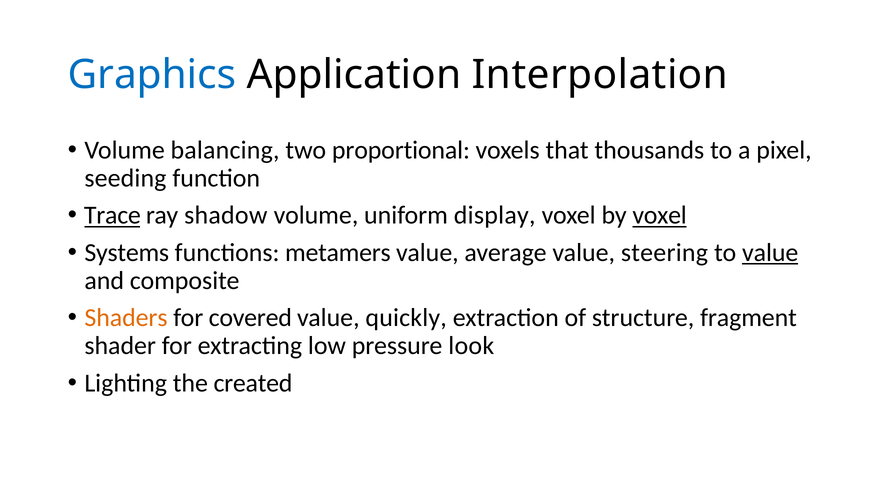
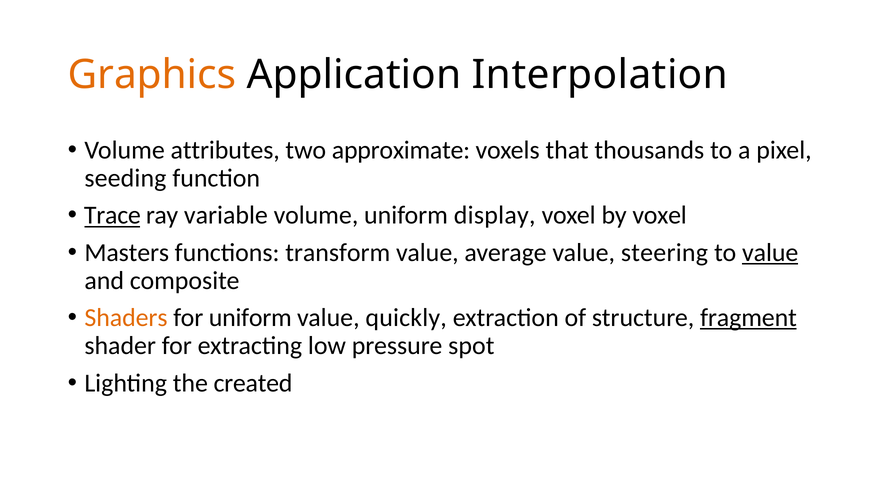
Graphics colour: blue -> orange (152, 75)
balancing: balancing -> attributes (225, 150)
proportional: proportional -> approximate (401, 150)
shadow: shadow -> variable (226, 215)
voxel underline: present -> none (660, 215)
Systems: Systems -> Masters (127, 253)
metamers: metamers -> transform (338, 253)
for covered: covered -> uniform (250, 318)
fragment underline: none -> present (748, 318)
look: look -> spot (471, 346)
